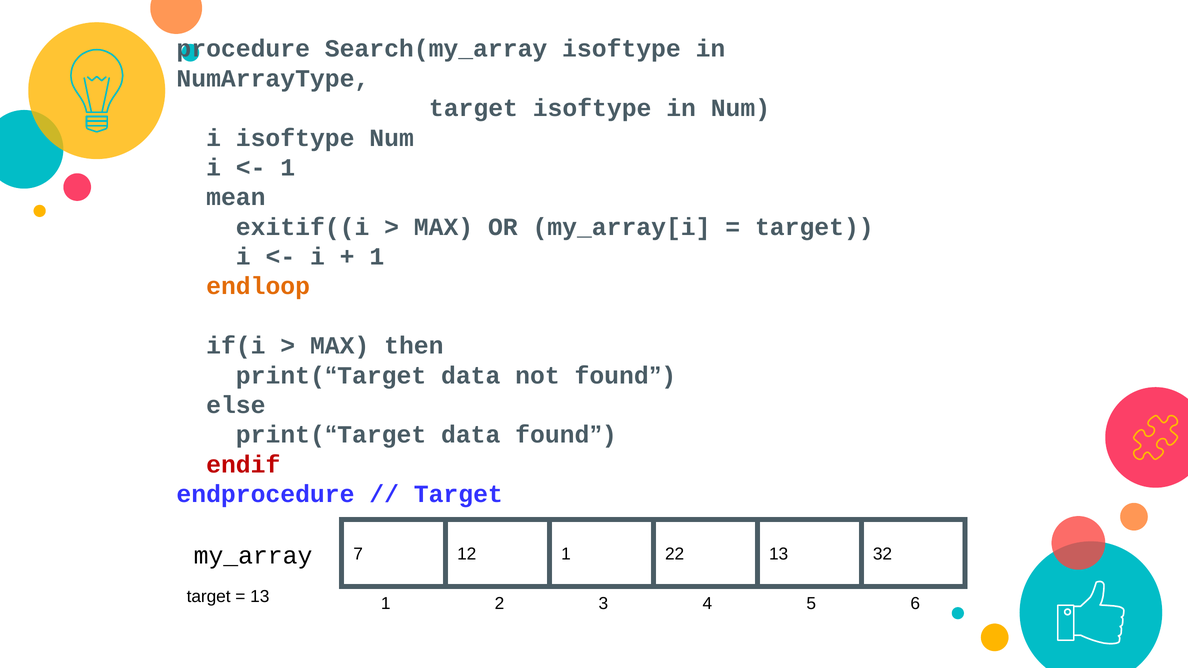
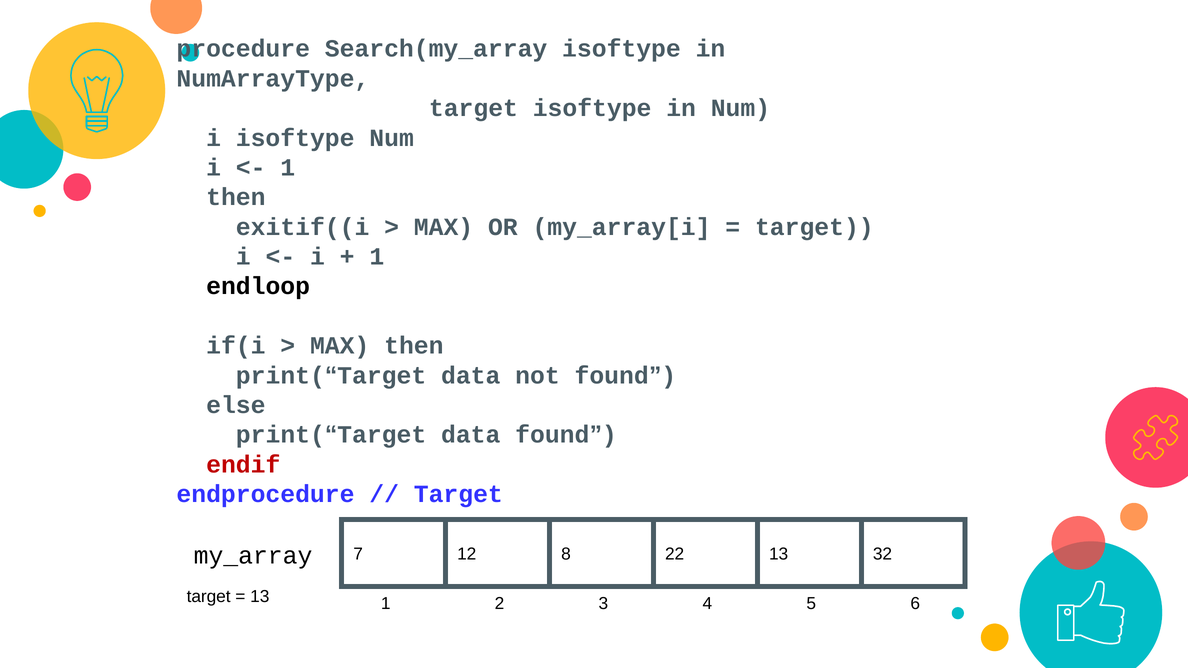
mean: mean -> then (236, 197)
endloop colour: orange -> black (258, 286)
12 1: 1 -> 8 (566, 554)
